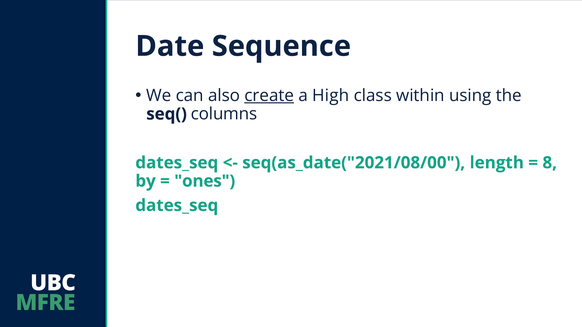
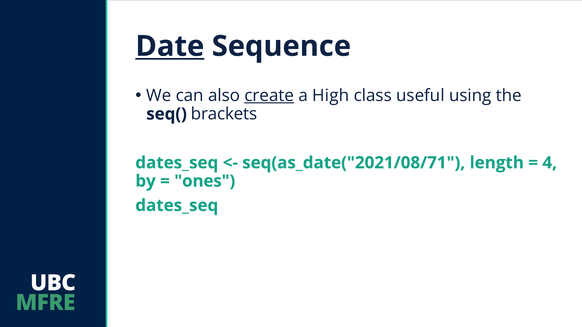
Date underline: none -> present (170, 46)
within: within -> useful (420, 96)
columns: columns -> brackets (224, 114)
seq(as_date("2021/08/00: seq(as_date("2021/08/00 -> seq(as_date("2021/08/71 (354, 163)
8: 8 -> 4 (550, 163)
